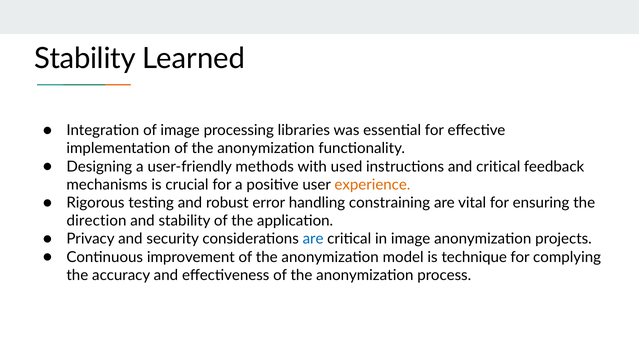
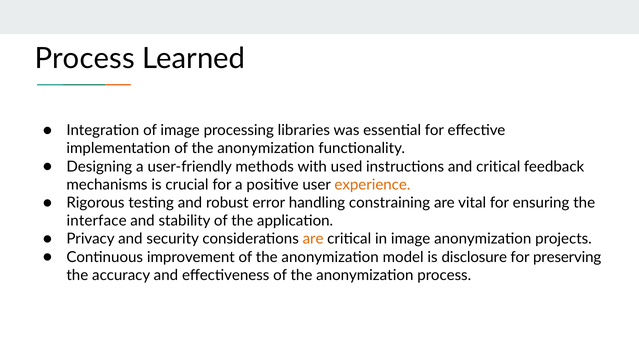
Stability: Stability -> Process (85, 59)
direction: direction -> interface (97, 221)
are colour: blue -> orange (313, 239)
technique: technique -> disclosure (474, 257)
complying: complying -> preserving (567, 257)
